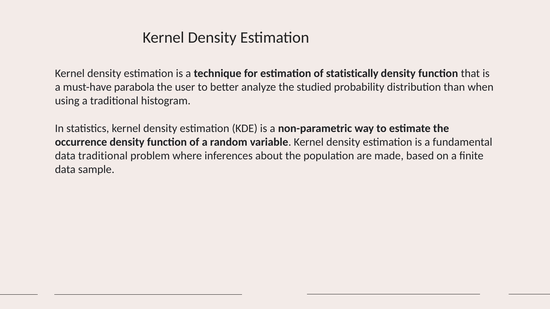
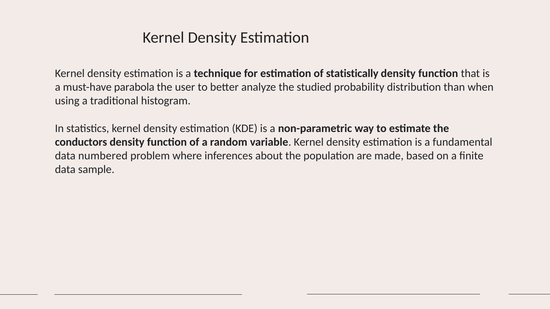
occurrence: occurrence -> conductors (81, 142)
data traditional: traditional -> numbered (103, 156)
